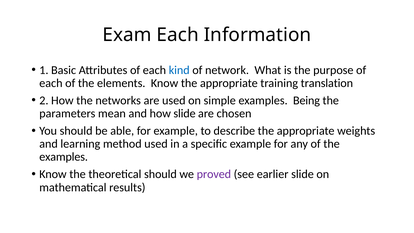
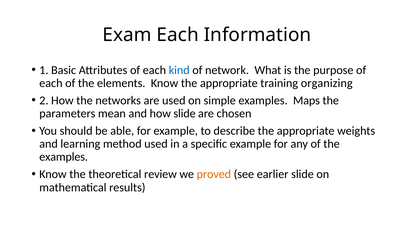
translation: translation -> organizing (327, 83)
Being: Being -> Maps (306, 100)
theoretical should: should -> review (160, 174)
proved colour: purple -> orange (214, 174)
